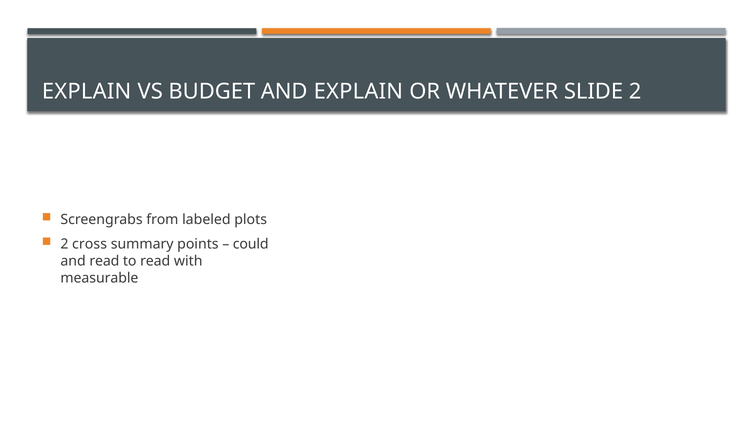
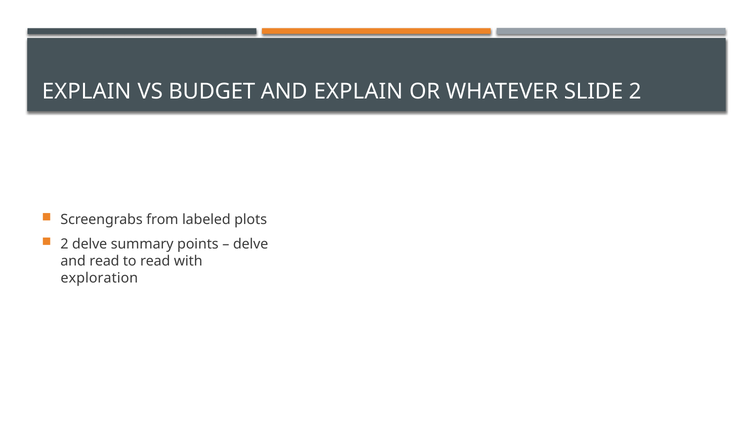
2 cross: cross -> delve (90, 245)
could: could -> delve (251, 245)
measurable: measurable -> exploration (99, 278)
